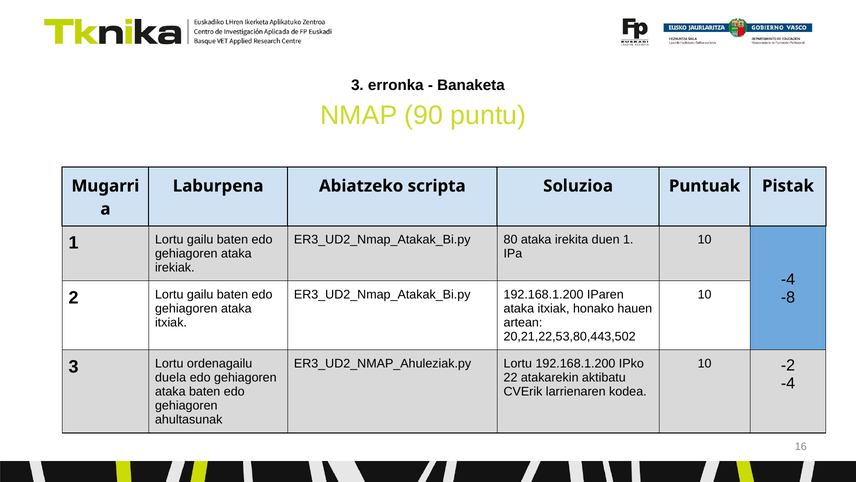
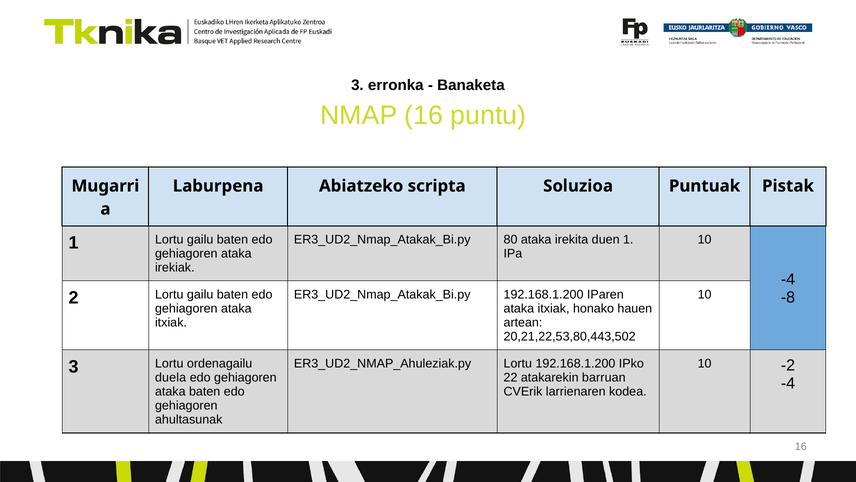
NMAP 90: 90 -> 16 (424, 115)
aktibatu: aktibatu -> barruan (604, 377)
